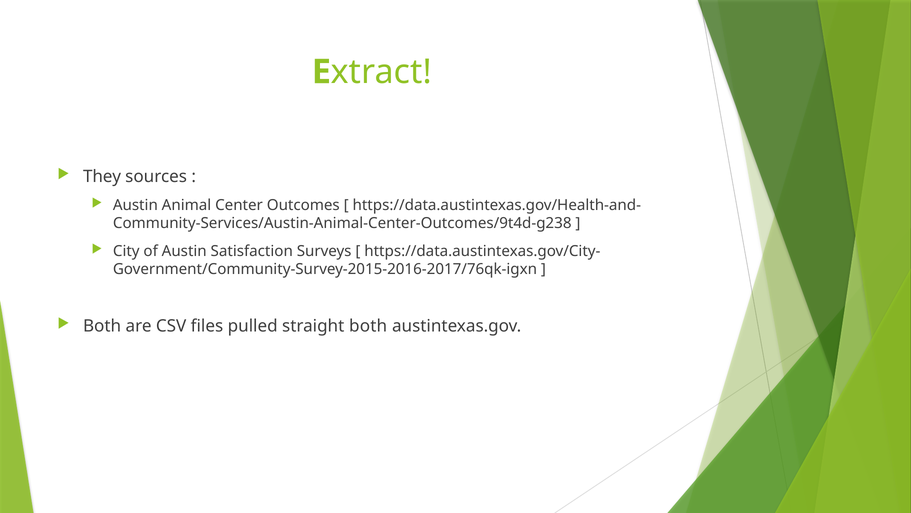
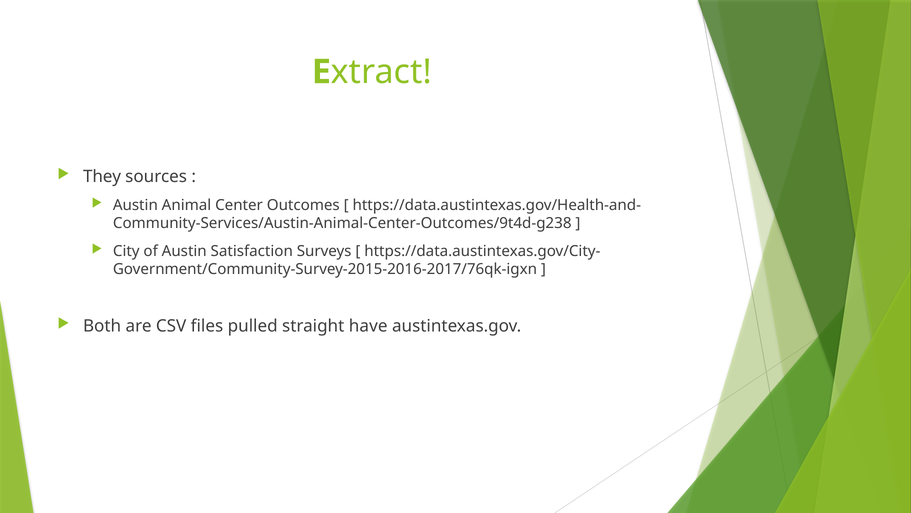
straight both: both -> have (368, 326)
